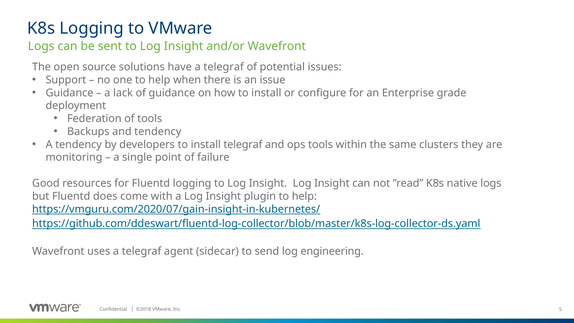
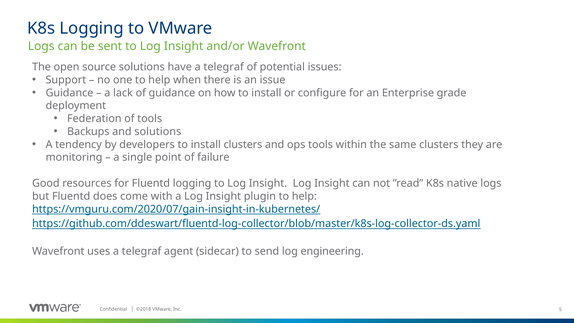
and tendency: tendency -> solutions (158, 132)
install telegraf: telegraf -> clusters (243, 144)
